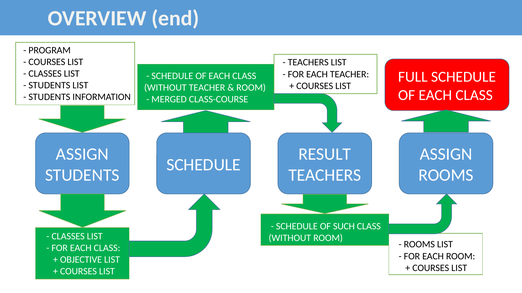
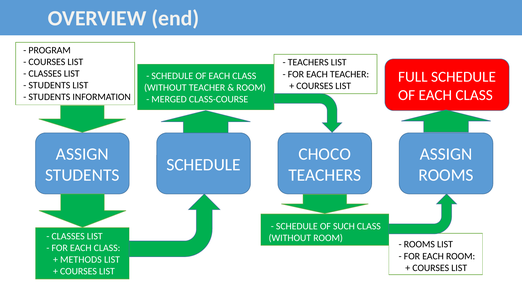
RESULT: RESULT -> CHOCO (325, 155)
OBJECTIVE: OBJECTIVE -> METHODS (81, 260)
